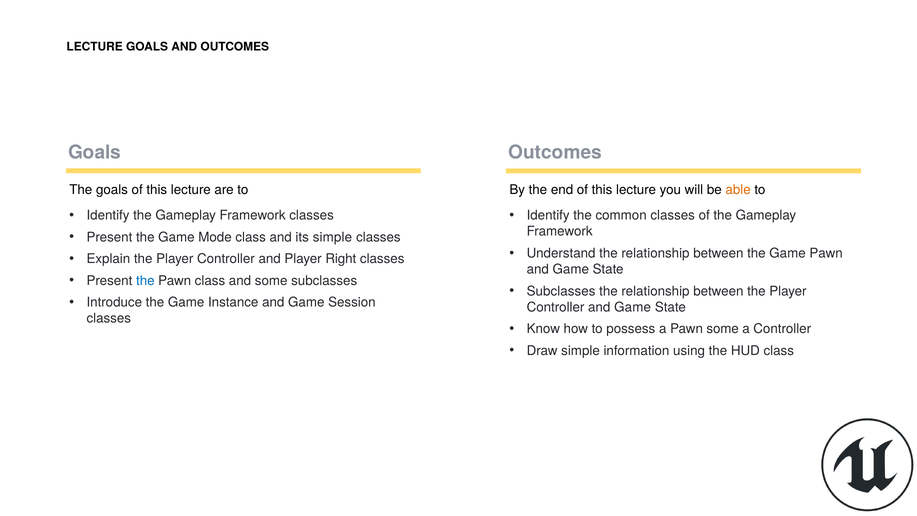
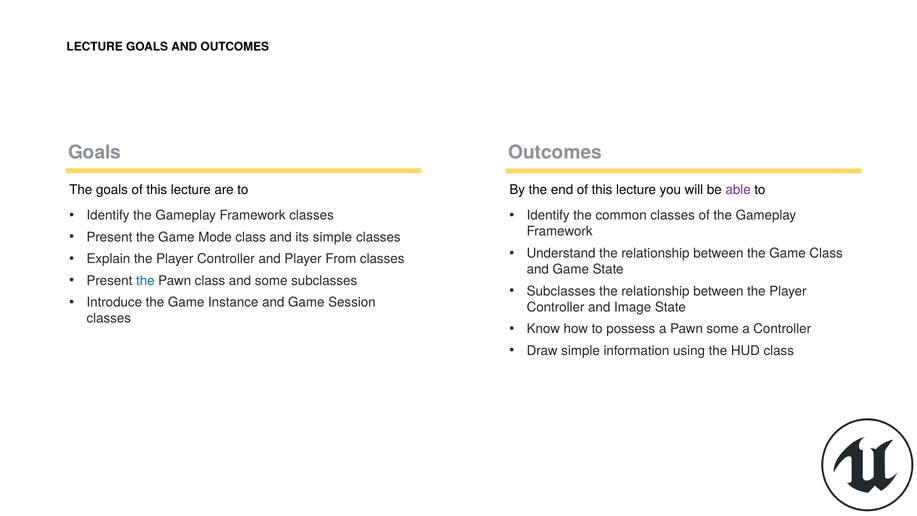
able colour: orange -> purple (738, 190)
Game Pawn: Pawn -> Class (826, 253)
Right: Right -> From (341, 259)
Controller and Game: Game -> Image (633, 307)
